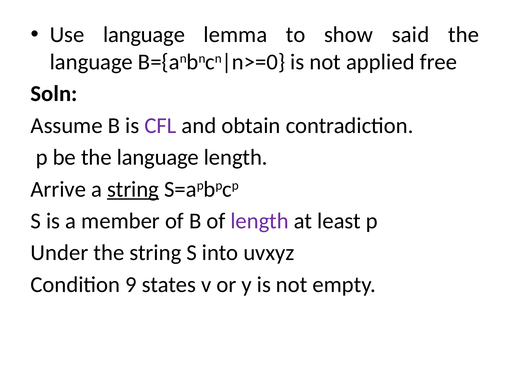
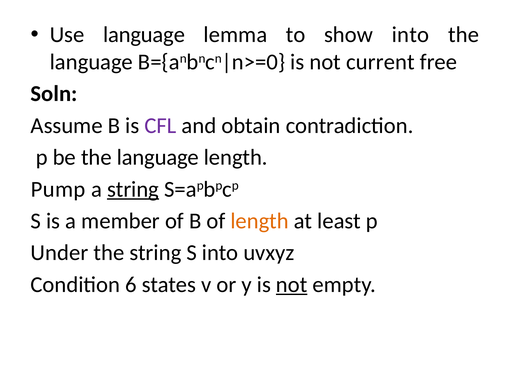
show said: said -> into (410, 35)
applied: applied -> current (380, 62)
Arrive: Arrive -> Pump (58, 189)
length colour: purple -> orange (260, 221)
9: 9 -> 6 (131, 284)
not underline: none -> present (292, 284)
